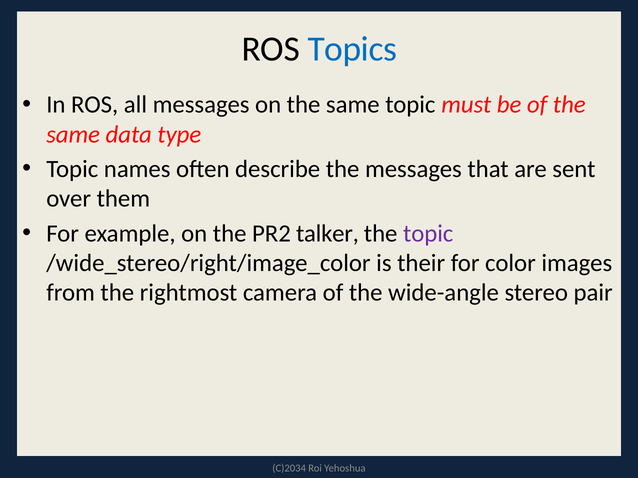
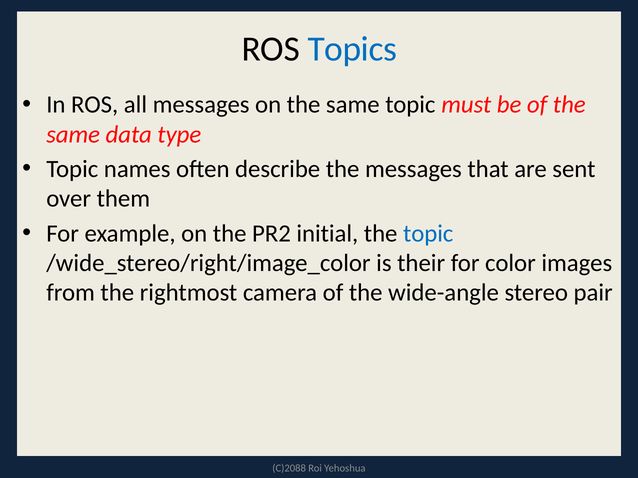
talker: talker -> initial (327, 234)
topic colour: purple -> blue (428, 234)
C)2034: C)2034 -> C)2088 (289, 468)
